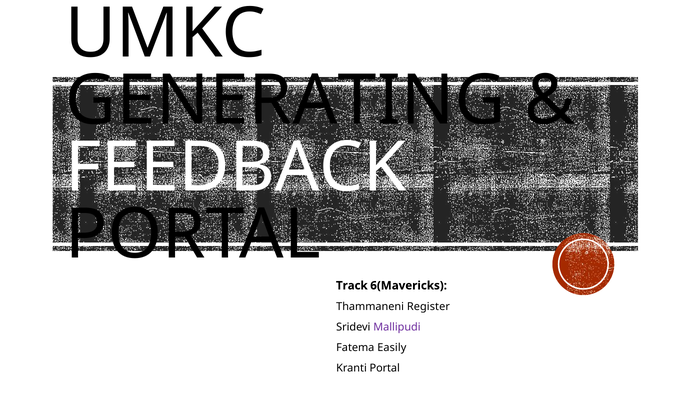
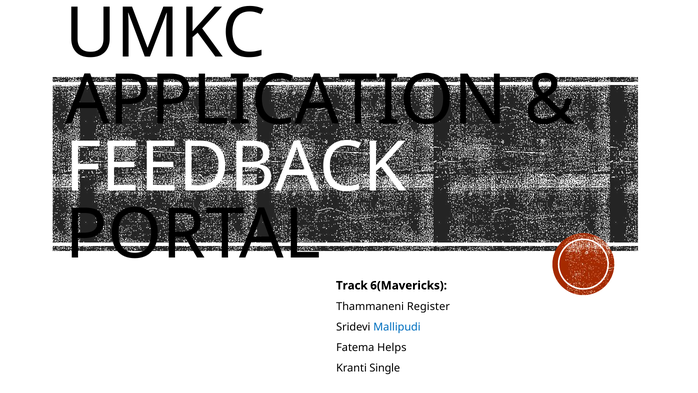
GENERATING: GENERATING -> APPLICATION (286, 101)
Mallipudi colour: purple -> blue (397, 327)
Easily: Easily -> Helps (392, 347)
Kranti Portal: Portal -> Single (385, 368)
